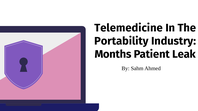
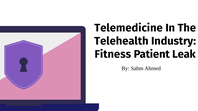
Portability: Portability -> Telehealth (121, 41)
Months: Months -> Fitness (113, 54)
